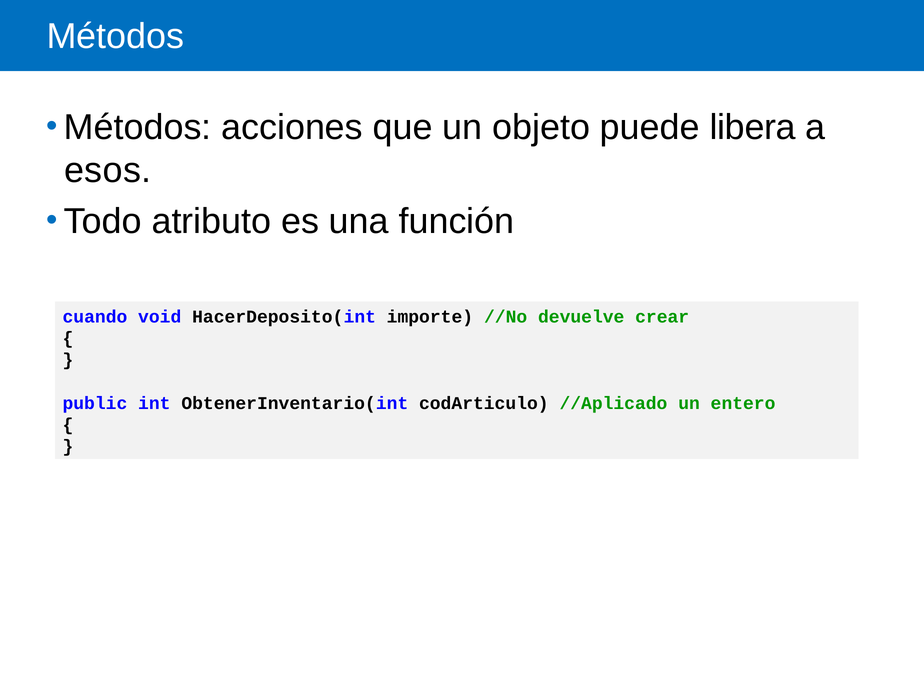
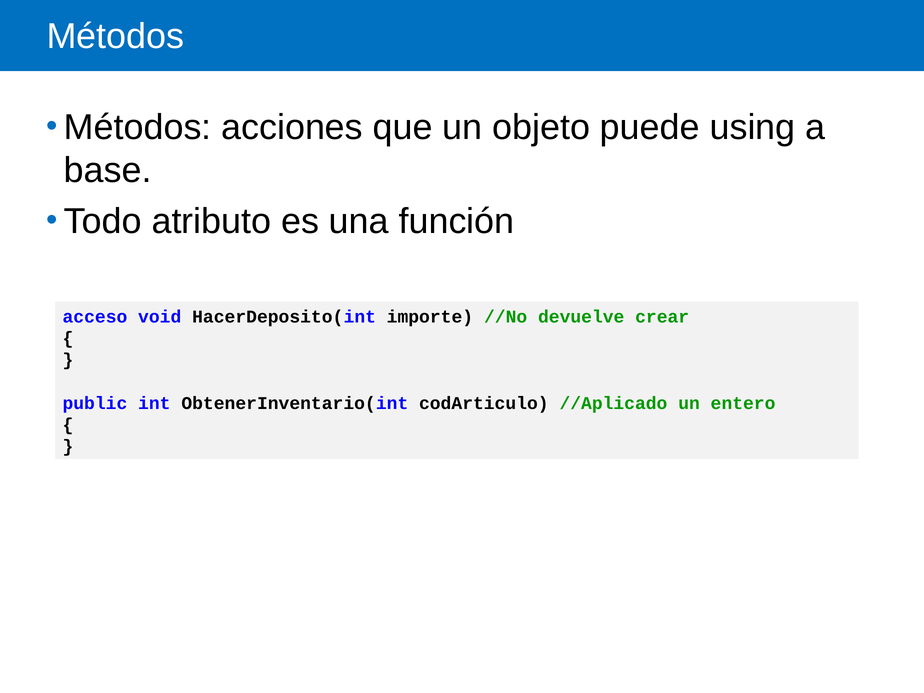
libera: libera -> using (753, 127)
esos: esos -> base (108, 170)
cuando: cuando -> acceso (95, 317)
